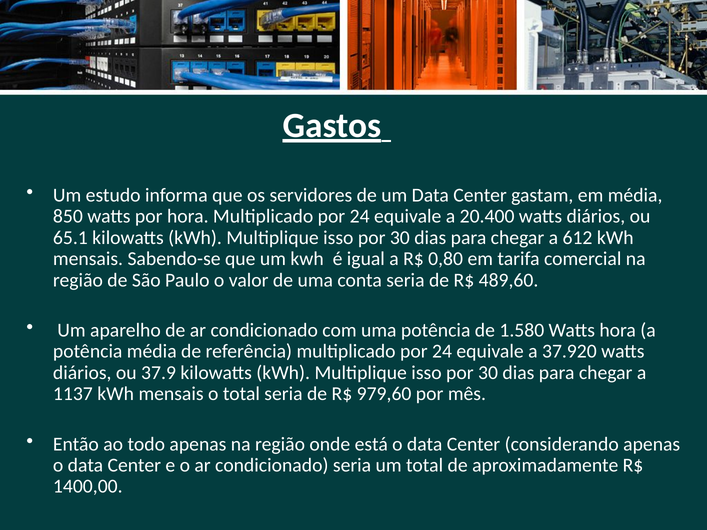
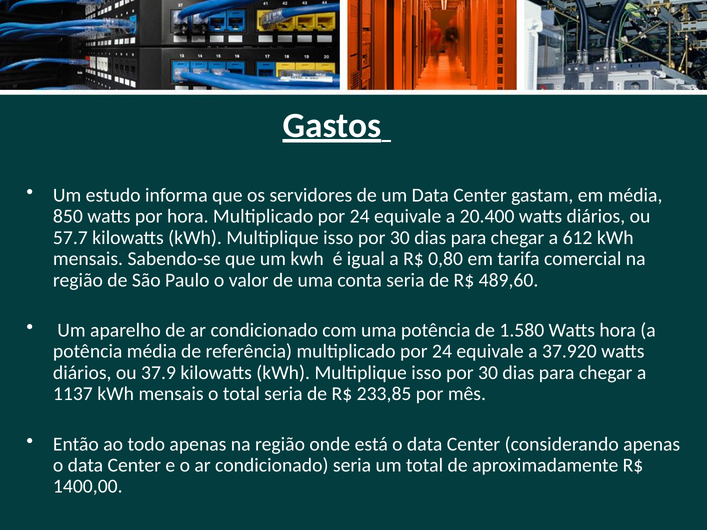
65.1: 65.1 -> 57.7 (70, 238)
979,60: 979,60 -> 233,85 (384, 394)
